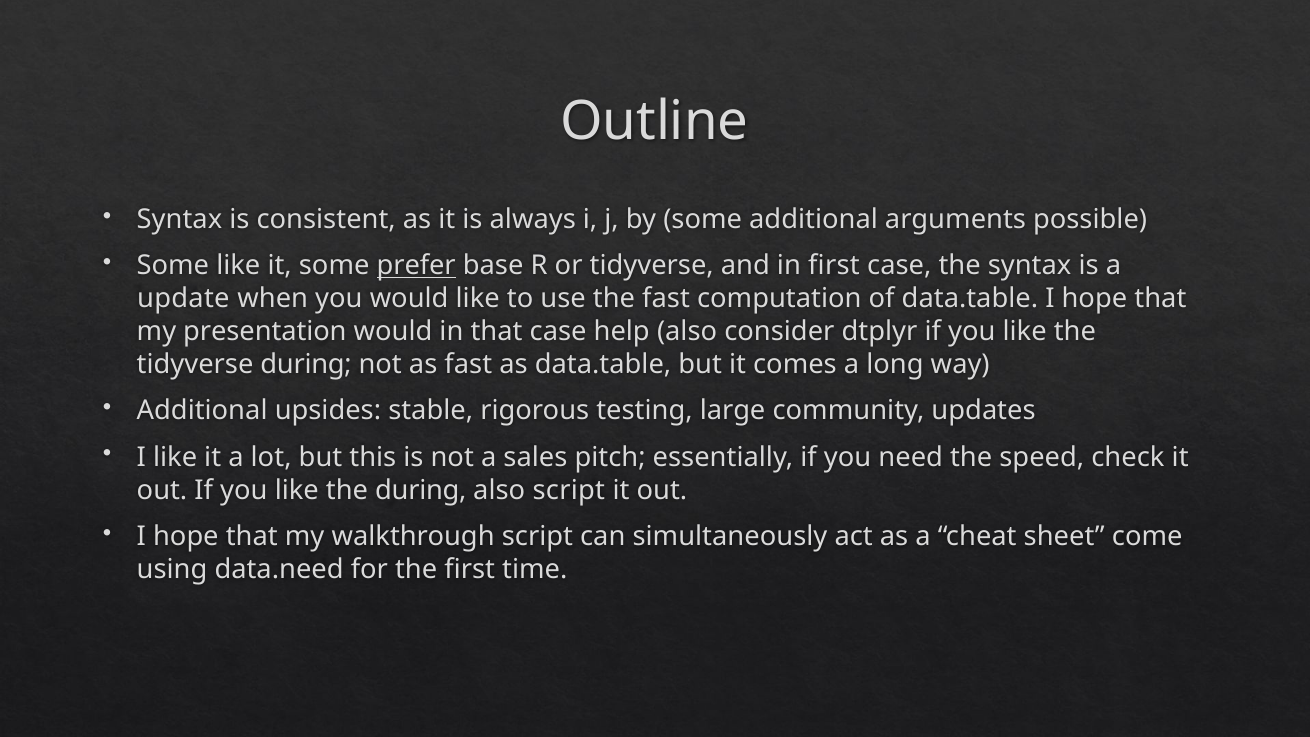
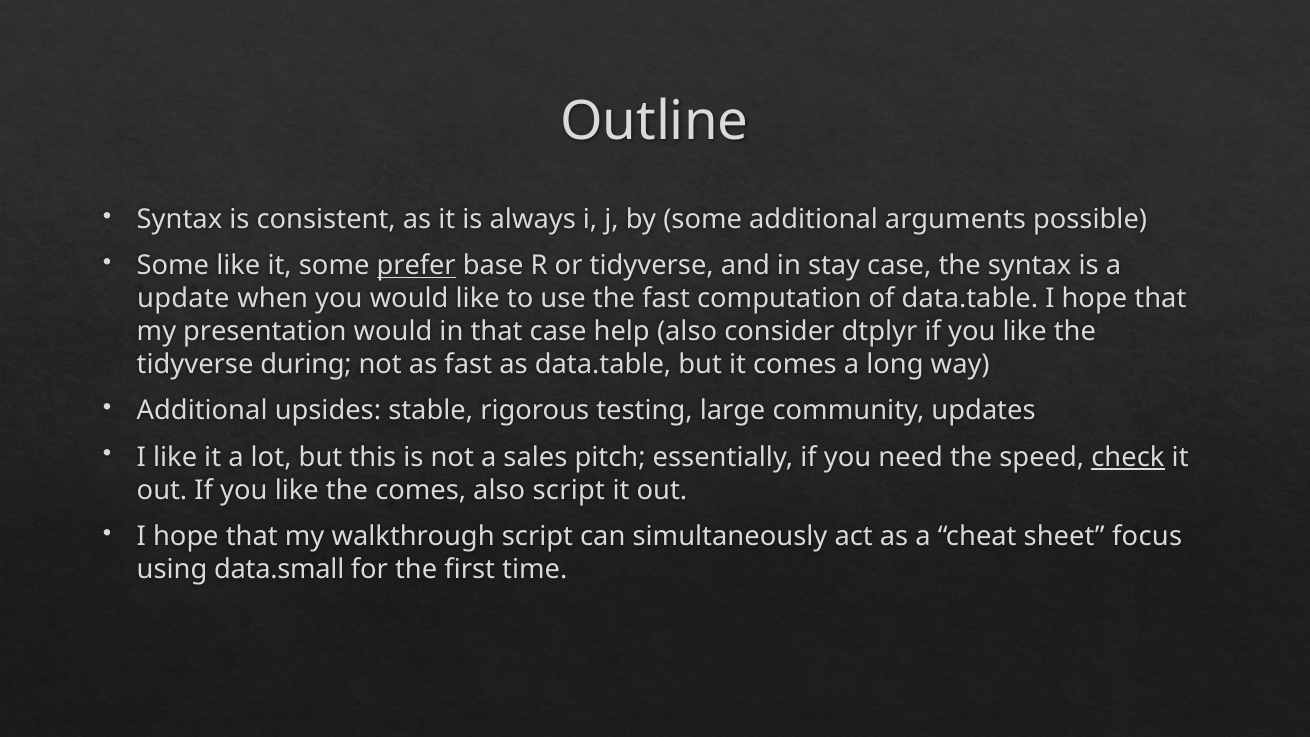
in first: first -> stay (834, 266)
check underline: none -> present (1128, 457)
the during: during -> comes (421, 490)
come: come -> focus (1147, 536)
data.need: data.need -> data.small (279, 569)
